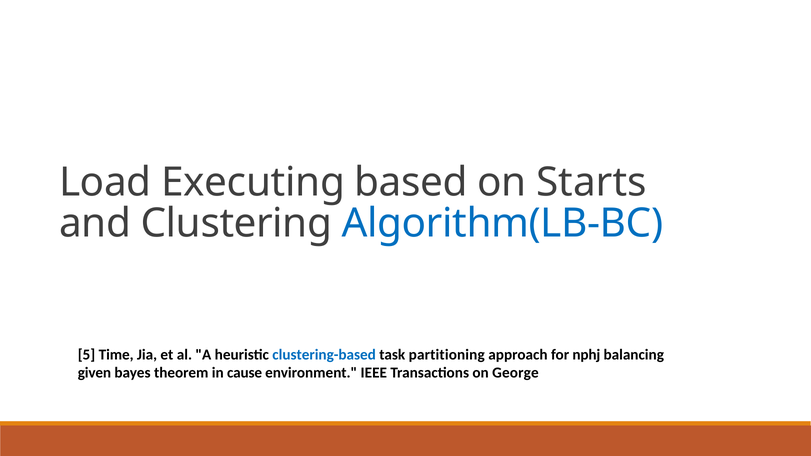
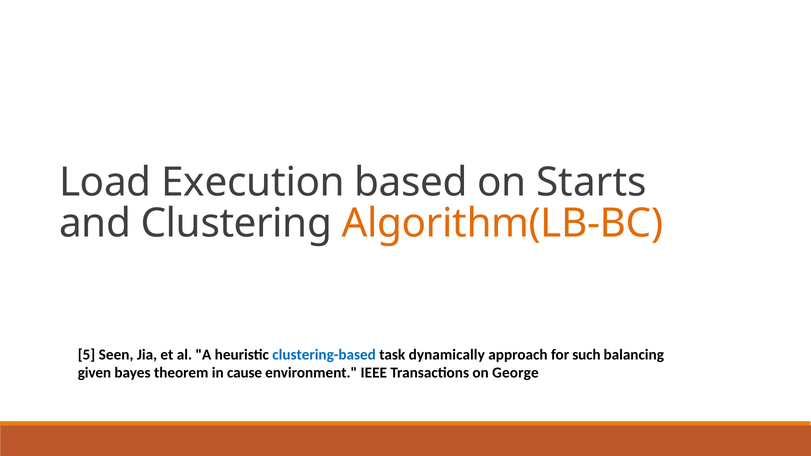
Executing: Executing -> Execution (253, 182)
Algorithm(LB-BC colour: blue -> orange (502, 224)
Time: Time -> Seen (116, 355)
partitioning: partitioning -> dynamically (447, 355)
nphj: nphj -> such (586, 355)
